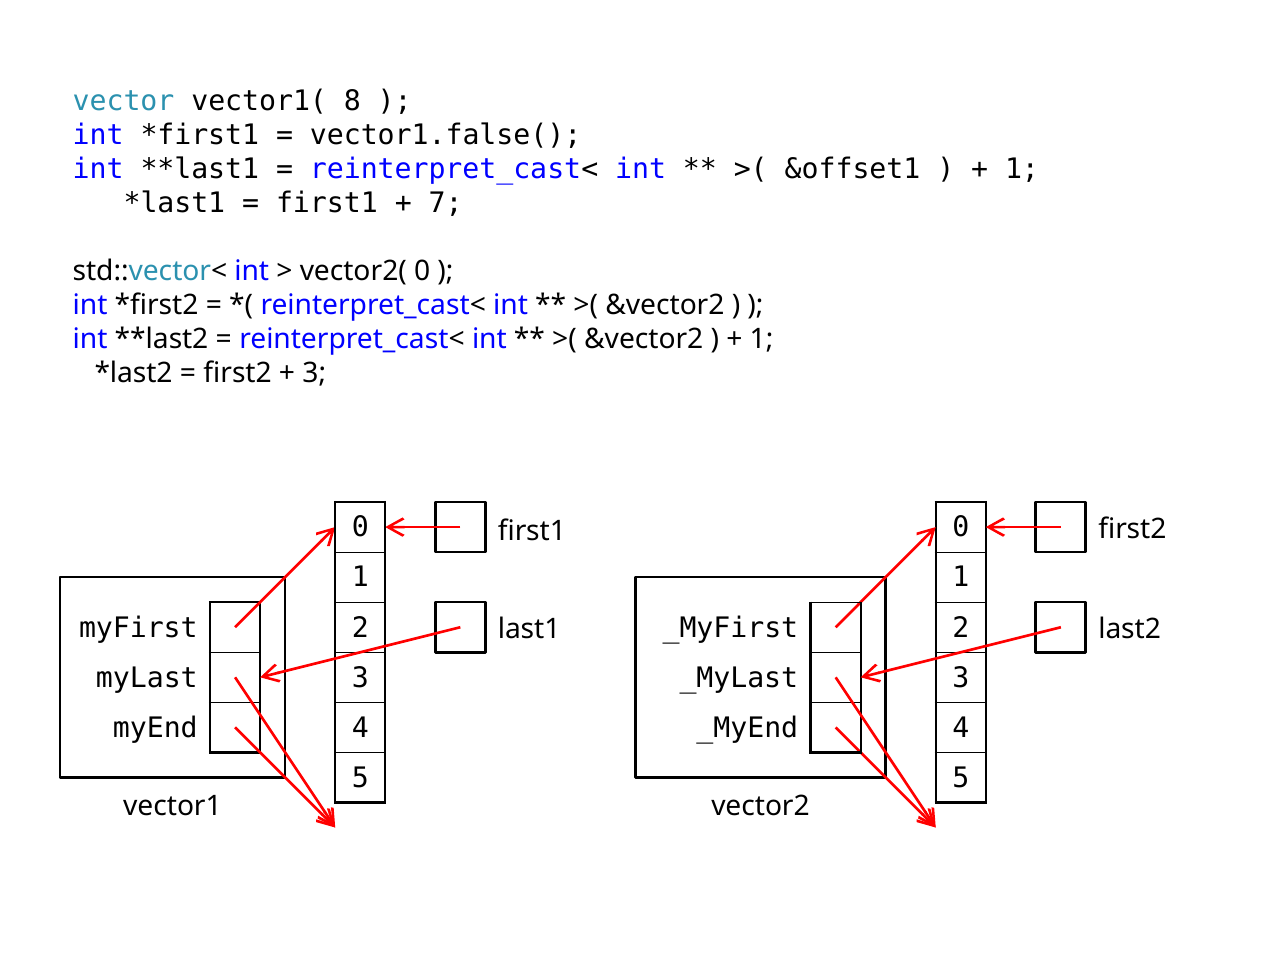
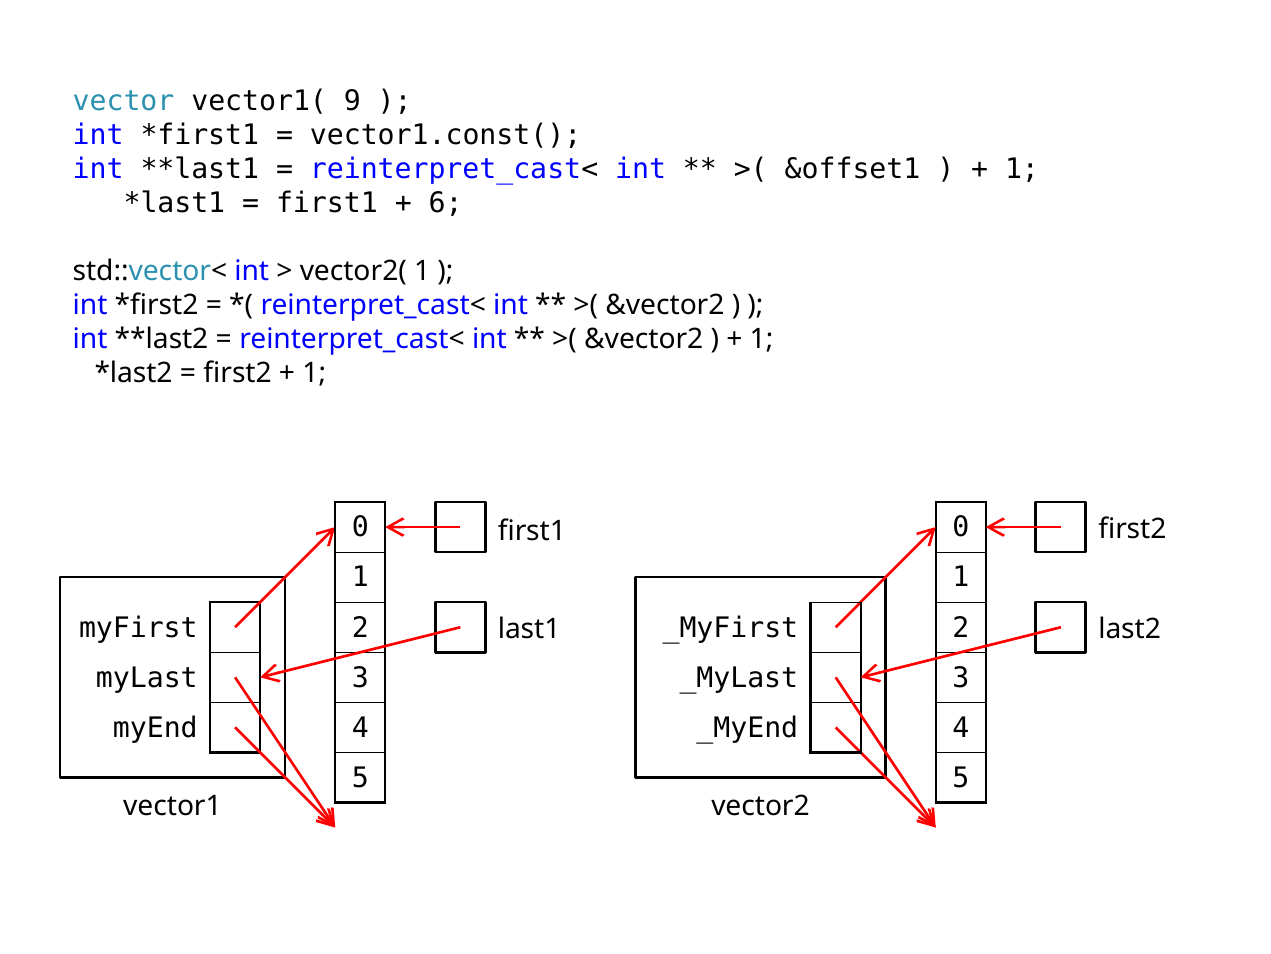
8: 8 -> 9 (352, 102)
vector1.false(: vector1.false( -> vector1.const( (446, 135)
7: 7 -> 6 (446, 203)
vector2( 0: 0 -> 1 (422, 271)
3: 3 -> 1 (314, 373)
